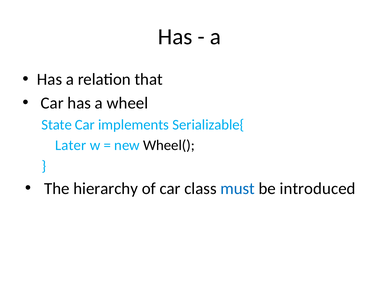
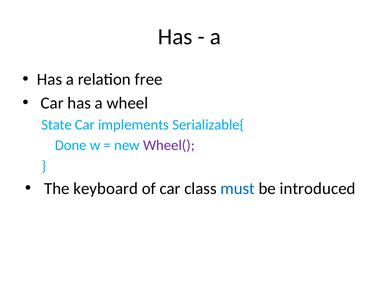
that: that -> free (149, 80)
Later: Later -> Done (71, 146)
Wheel( colour: black -> purple (169, 146)
hierarchy: hierarchy -> keyboard (106, 189)
